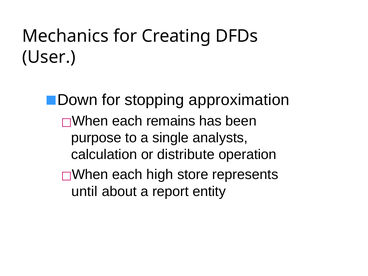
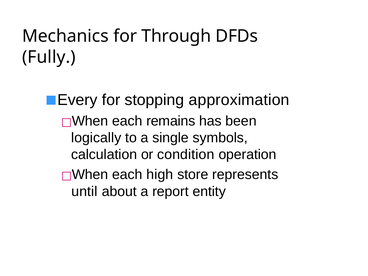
Creating: Creating -> Through (176, 36)
User: User -> Fully (49, 57)
Down: Down -> Every (77, 100)
purpose: purpose -> logically (96, 138)
analysts: analysts -> symbols (220, 138)
distribute: distribute -> condition (186, 155)
